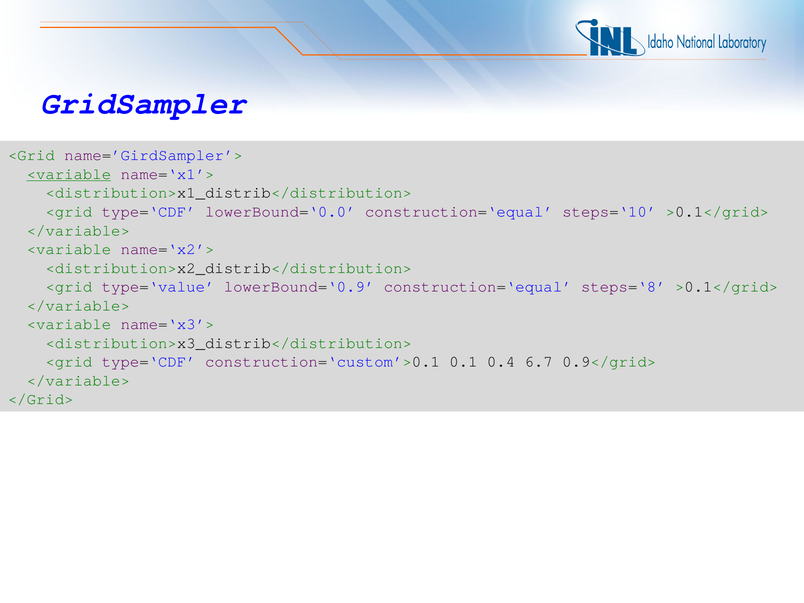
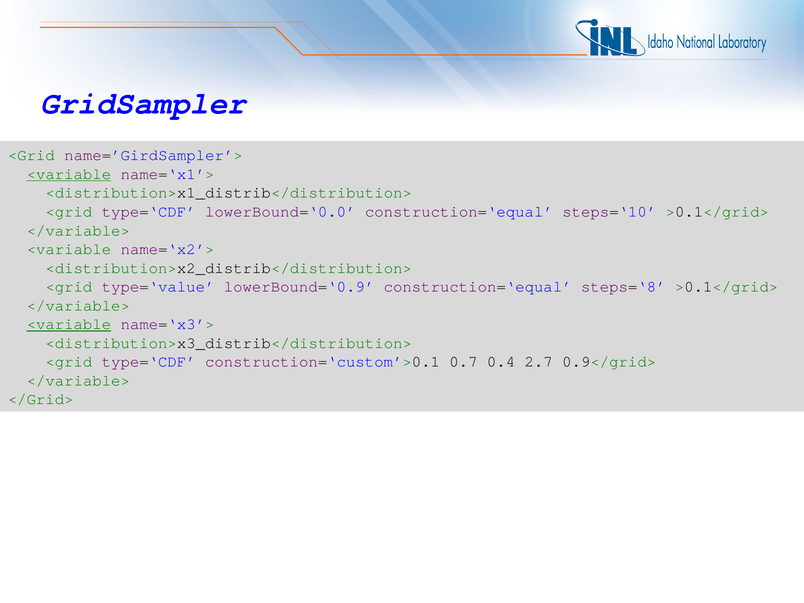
<variable underline: none -> present (69, 324)
0.1: 0.1 -> 0.7 (463, 362)
6.7: 6.7 -> 2.7 (539, 362)
